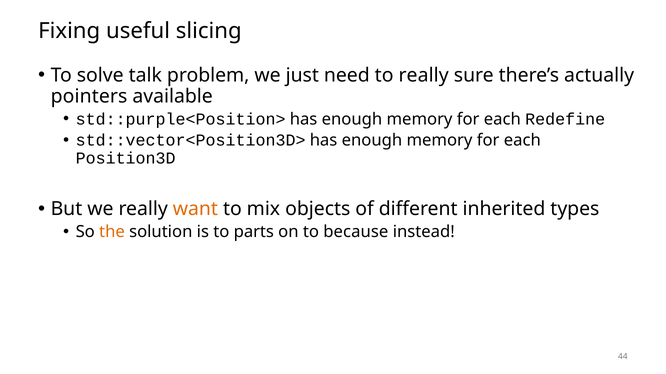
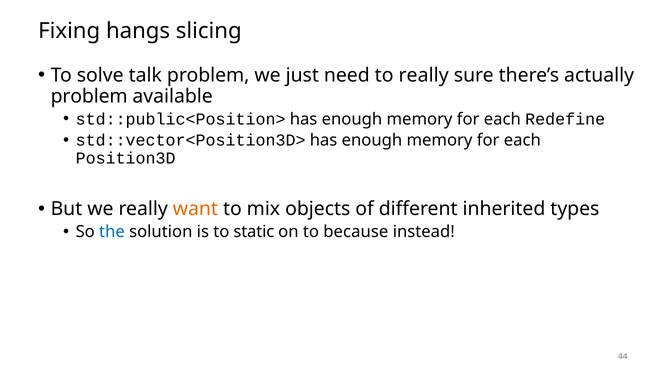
useful: useful -> hangs (138, 31)
pointers: pointers -> problem (89, 96)
std::purple<Position>: std::purple<Position> -> std::public<Position> (181, 119)
the colour: orange -> blue (112, 232)
parts: parts -> static (254, 232)
